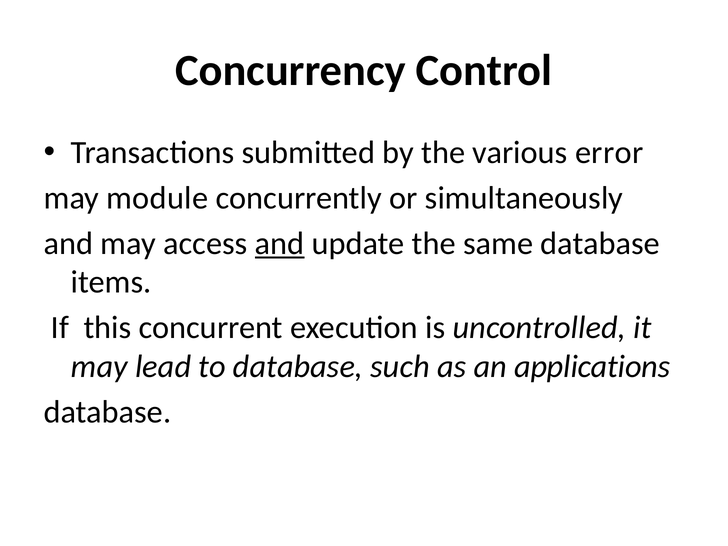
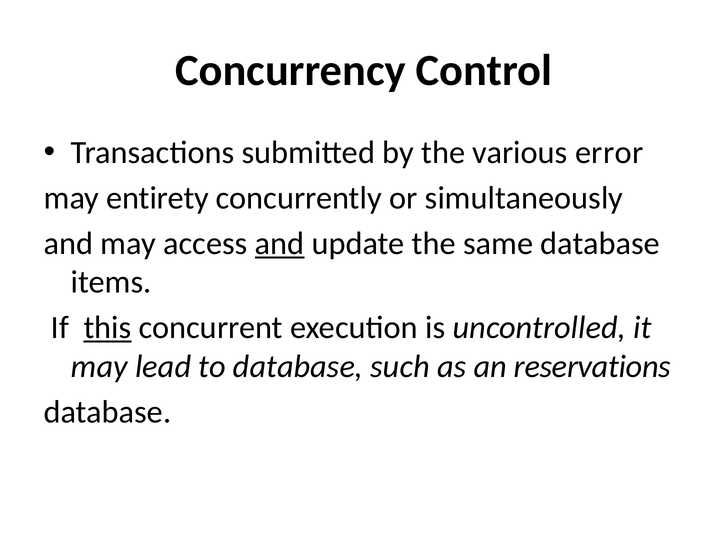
module: module -> entirety (158, 198)
this underline: none -> present (108, 328)
applications: applications -> reservations (592, 367)
